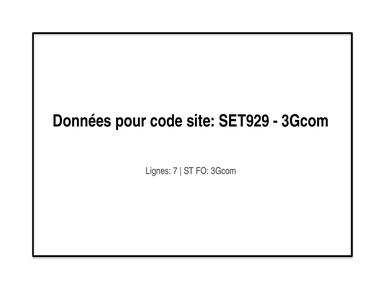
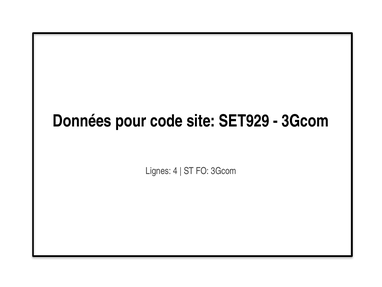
7: 7 -> 4 (175, 171)
